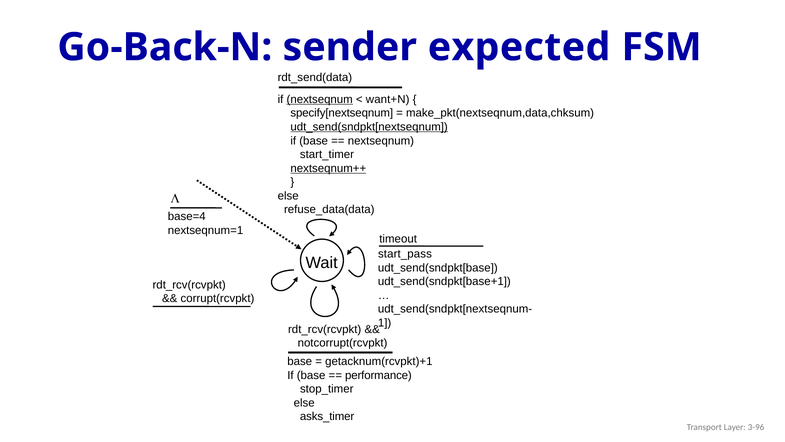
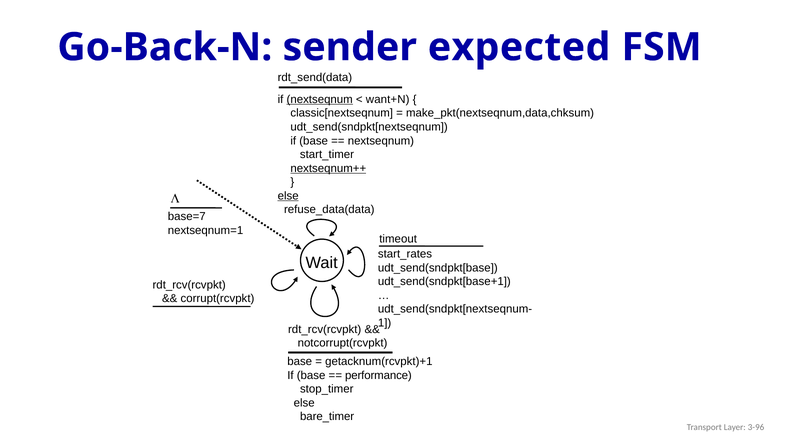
specify[nextseqnum: specify[nextseqnum -> classic[nextseqnum (342, 113)
udt_send(sndpkt[nextseqnum underline: present -> none (369, 127)
else underline: none -> present (288, 196)
base=4: base=4 -> base=7 (187, 216)
start_pass: start_pass -> start_rates (405, 254)
asks_timer: asks_timer -> bare_timer (327, 416)
